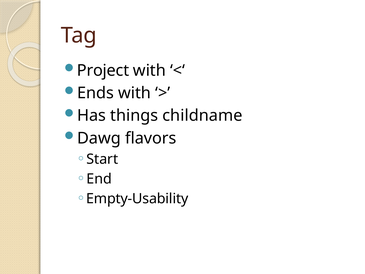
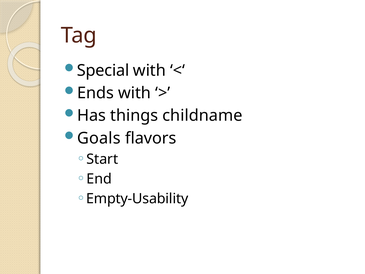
Project: Project -> Special (103, 70)
Dawg: Dawg -> Goals (99, 138)
